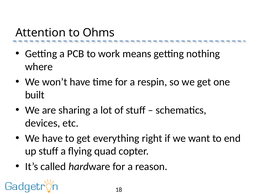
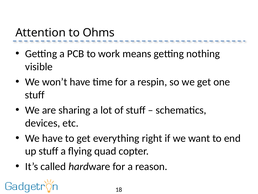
where: where -> visible (39, 67)
built: built -> stuff (35, 95)
